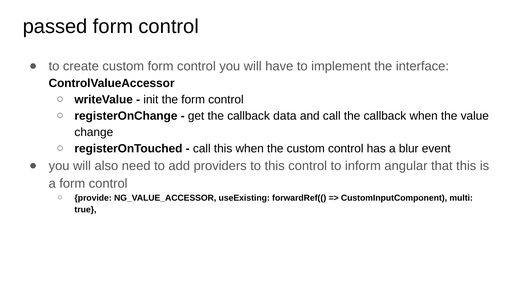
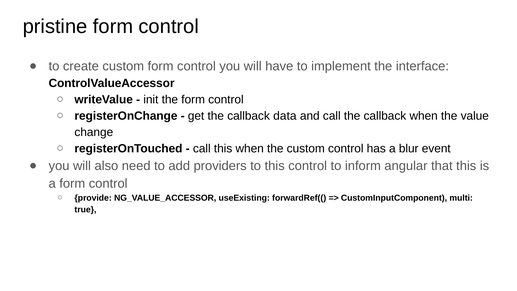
passed: passed -> pristine (55, 27)
